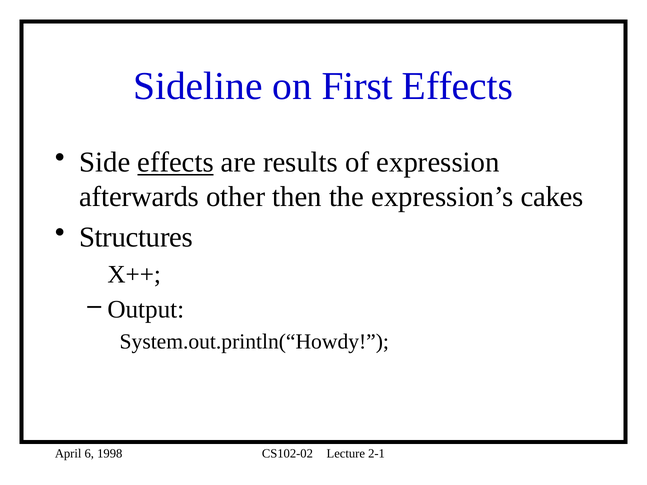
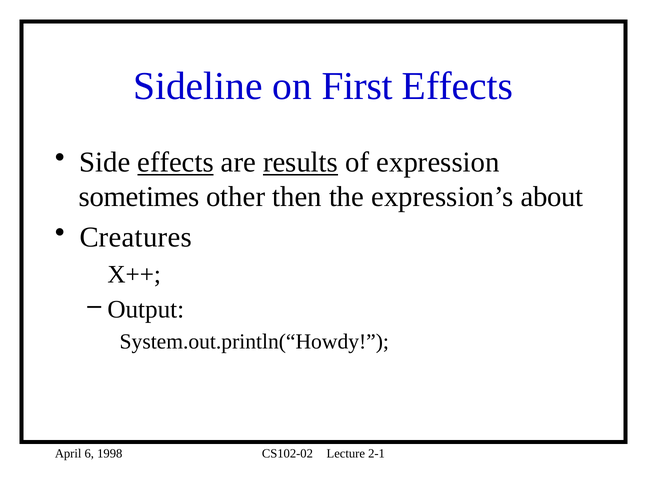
results underline: none -> present (301, 163)
afterwards: afterwards -> sometimes (139, 197)
cakes: cakes -> about (552, 197)
Structures: Structures -> Creatures (136, 237)
